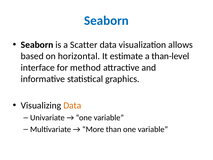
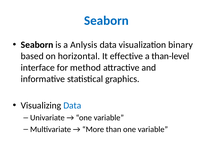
Scatter: Scatter -> Anlysis (84, 45)
allows: allows -> binary (181, 45)
estimate: estimate -> effective (126, 56)
Data colour: orange -> blue (72, 105)
